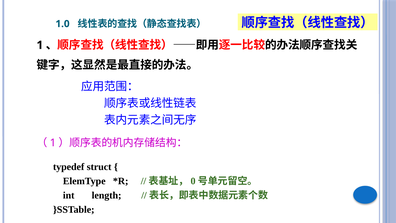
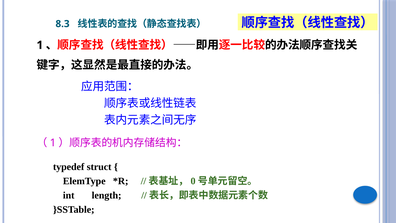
1.0: 1.0 -> 8.3 (63, 24)
